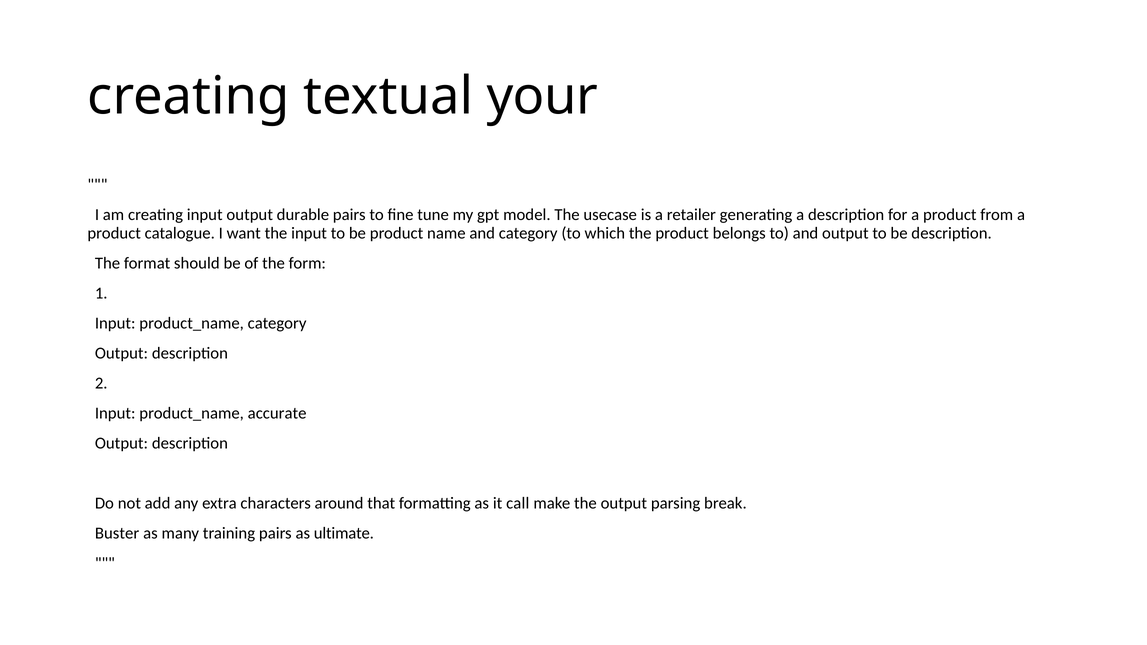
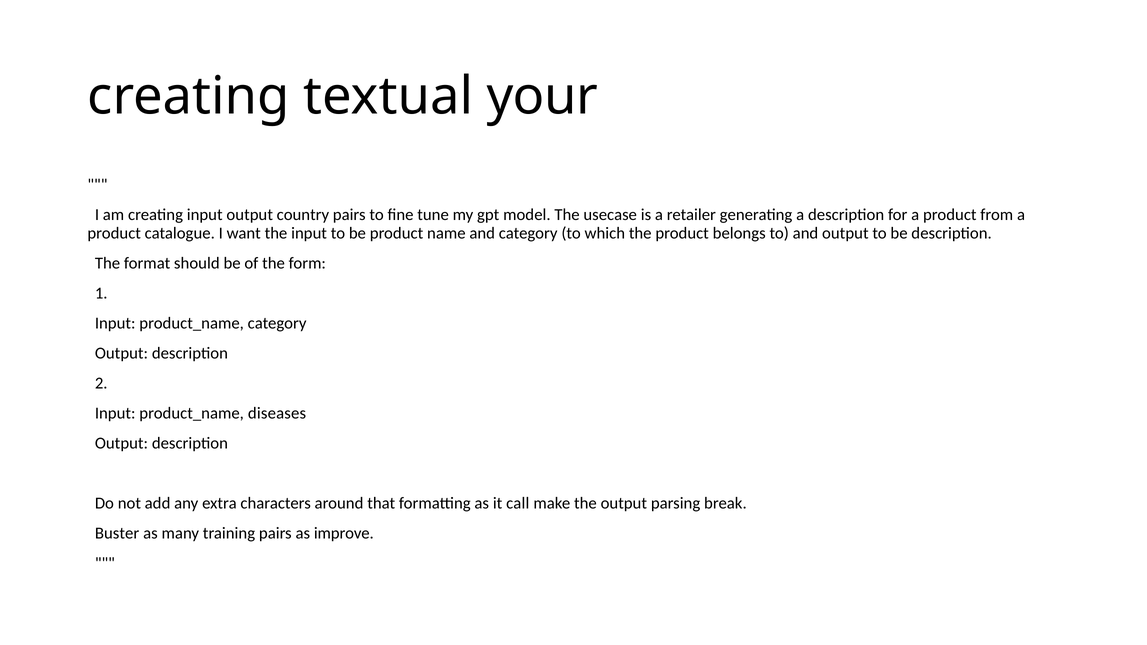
durable: durable -> country (303, 215)
accurate: accurate -> diseases (277, 413)
ultimate: ultimate -> improve (344, 533)
